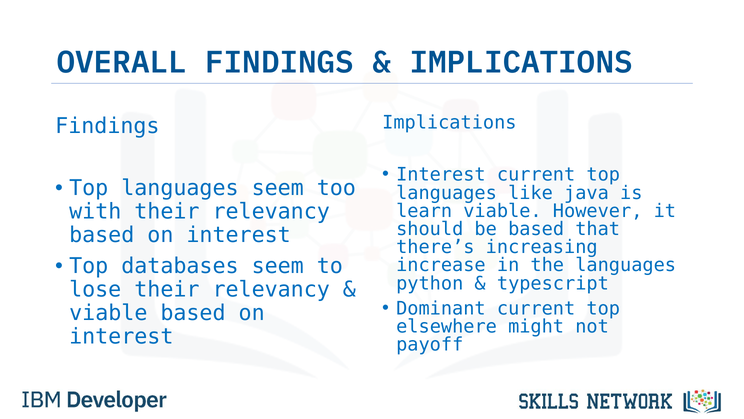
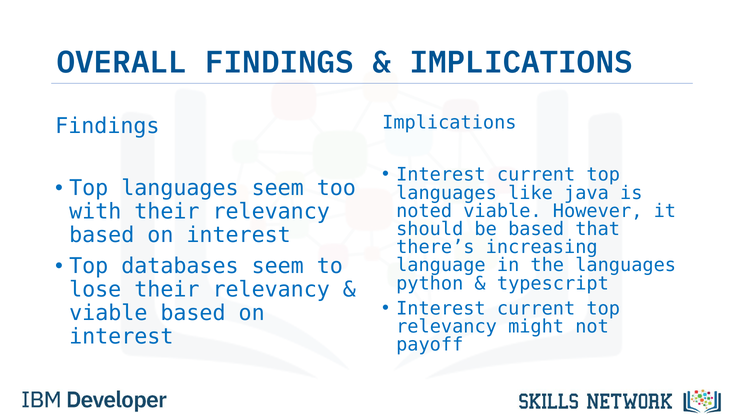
learn: learn -> noted (424, 211)
increase: increase -> language (441, 265)
Dominant: Dominant -> Interest (441, 308)
elsewhere: elsewhere -> relevancy (447, 326)
